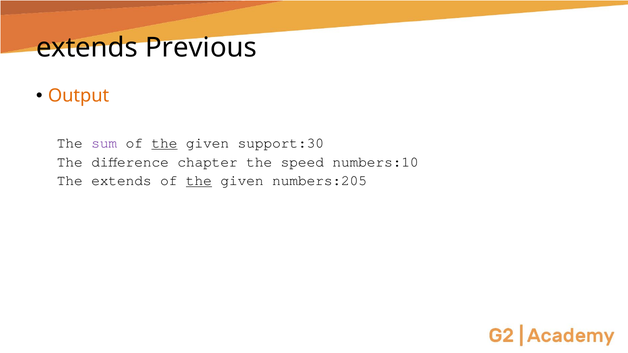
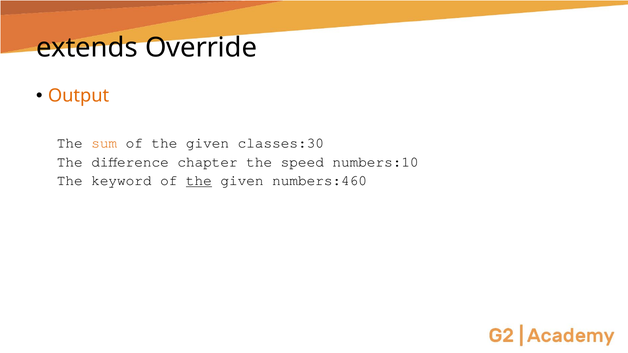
Previous: Previous -> Override (201, 48)
sum colour: purple -> orange (104, 143)
the underline: present -> none (164, 143)
support:30: support:30 -> classes:30 (281, 143)
The extends: extends -> keyword (121, 181)
numbers:205: numbers:205 -> numbers:460 (320, 181)
